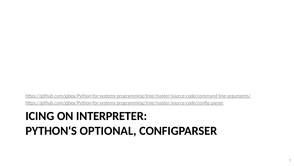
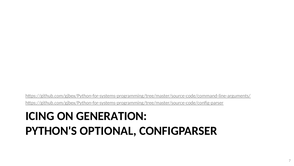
INTERPRETER: INTERPRETER -> GENERATION (112, 116)
